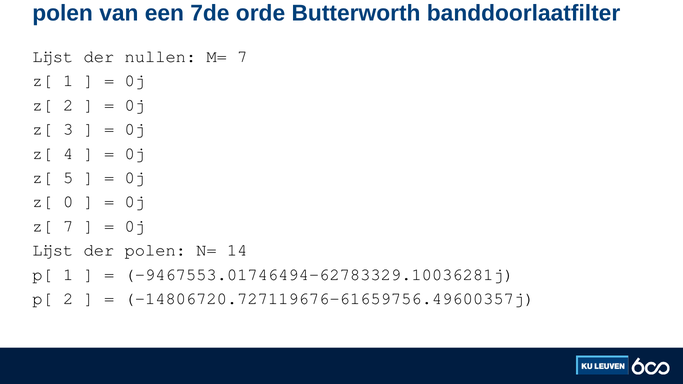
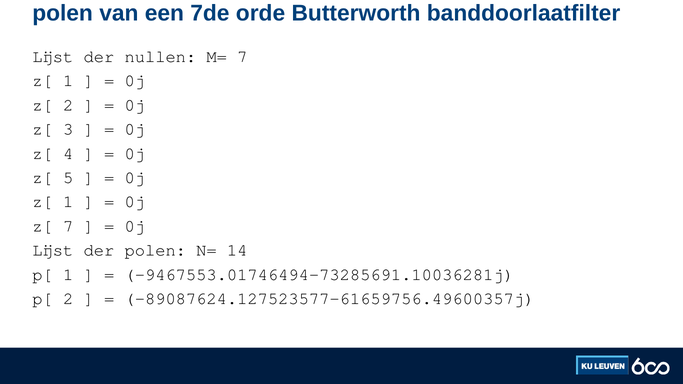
0: 0 -> 1 (68, 202)
-9467553.01746494-62783329.10036281j: -9467553.01746494-62783329.10036281j -> -9467553.01746494-73285691.10036281j (319, 275)
-14806720.727119676-61659756.49600357j: -14806720.727119676-61659756.49600357j -> -89087624.127523577-61659756.49600357j (329, 299)
